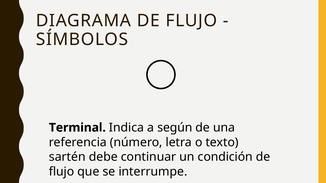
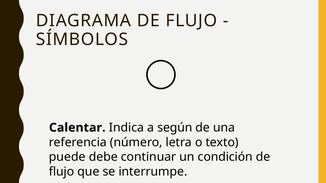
Terminal: Terminal -> Calentar (77, 128)
sartén: sartén -> puede (67, 157)
